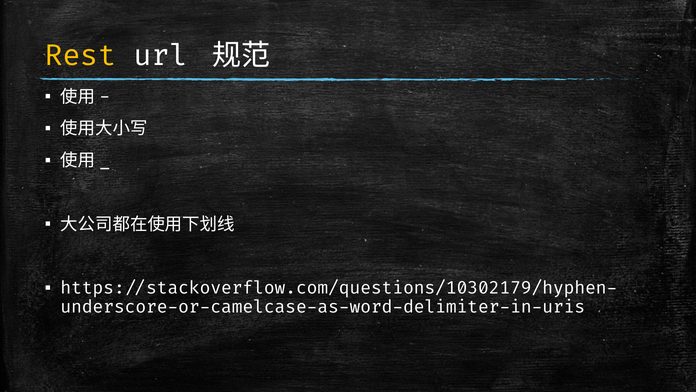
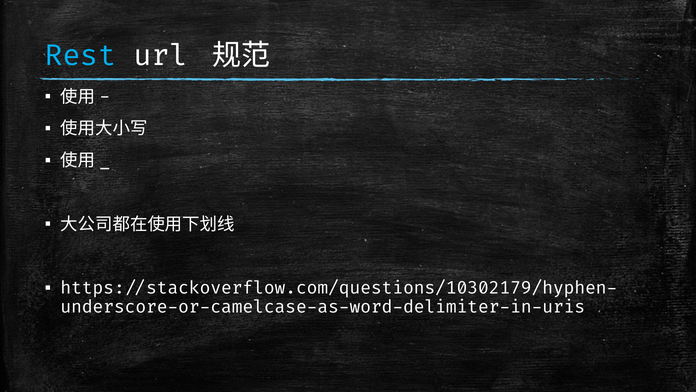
Rest colour: yellow -> light blue (80, 55)
